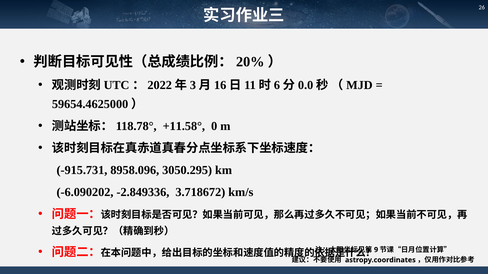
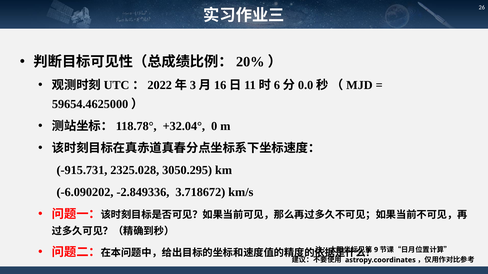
+11.58°: +11.58° -> +32.04° (184, 126)
8958.096: 8958.096 -> 2325.028 (135, 170)
